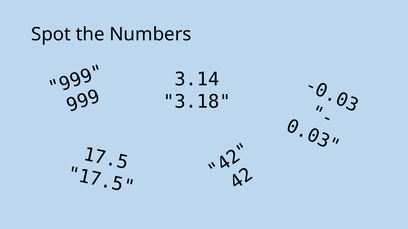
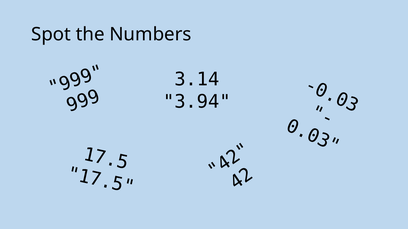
3.18: 3.18 -> 3.94 (197, 102)
